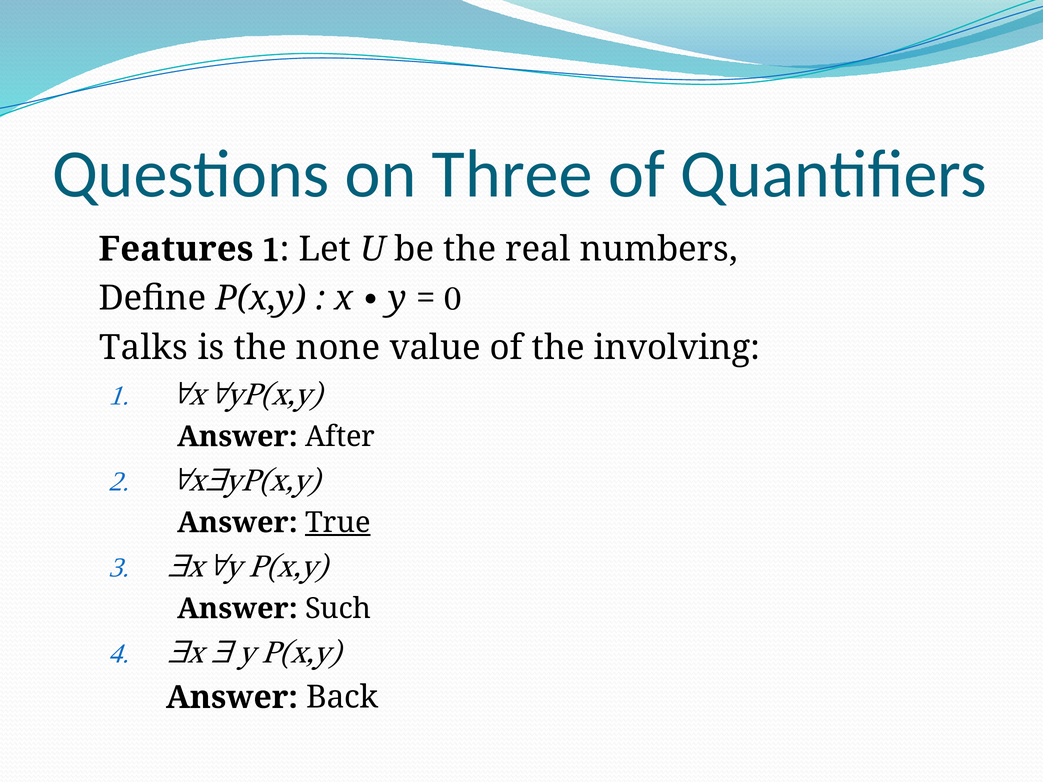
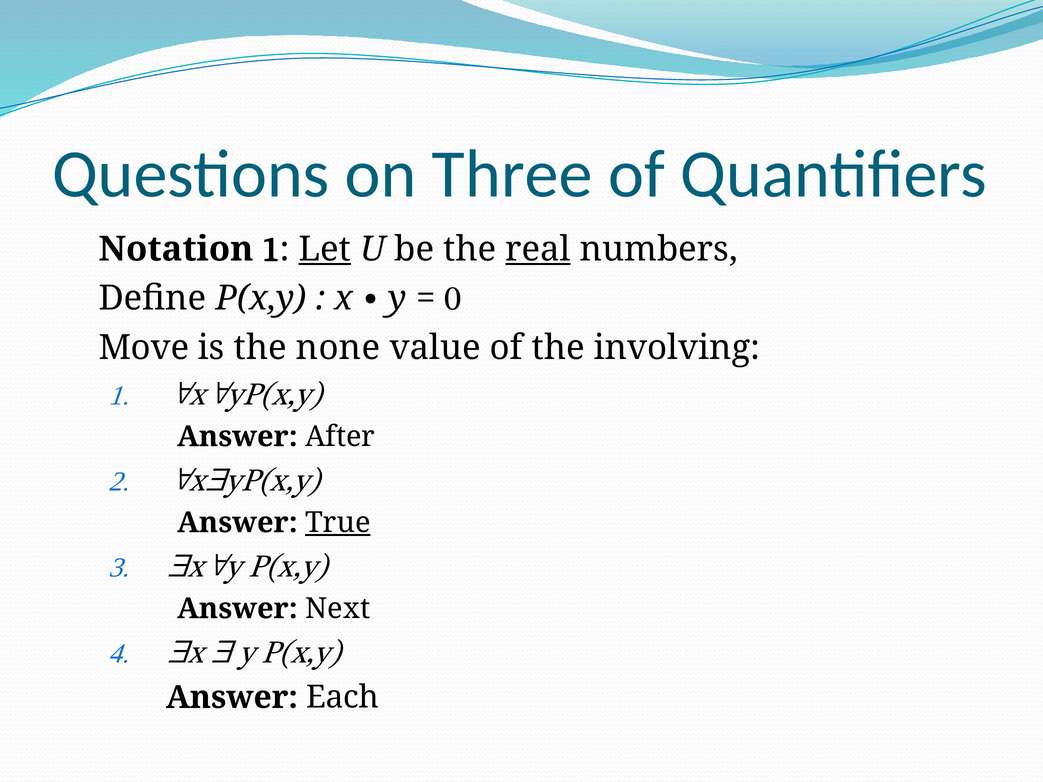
Features: Features -> Notation (176, 249)
Let underline: none -> present (325, 249)
real underline: none -> present (538, 249)
Talks: Talks -> Move (144, 348)
Such: Such -> Next (338, 609)
Back: Back -> Each (342, 698)
